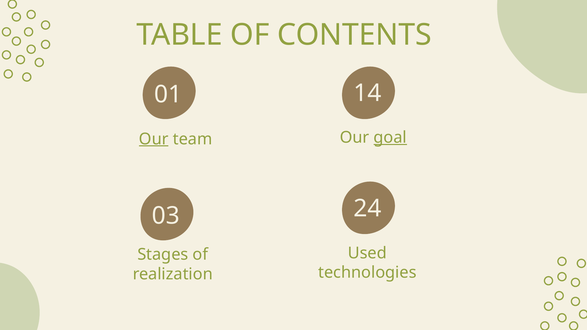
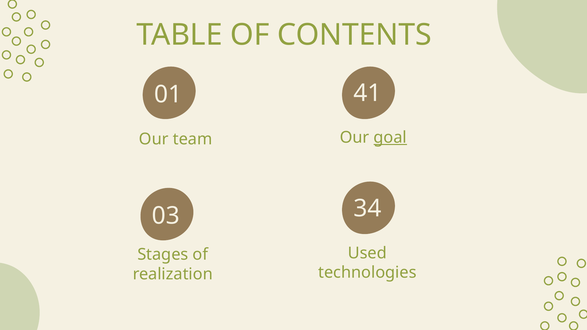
14: 14 -> 41 (367, 93)
Our underline: present -> none (154, 139)
24: 24 -> 34 (367, 209)
